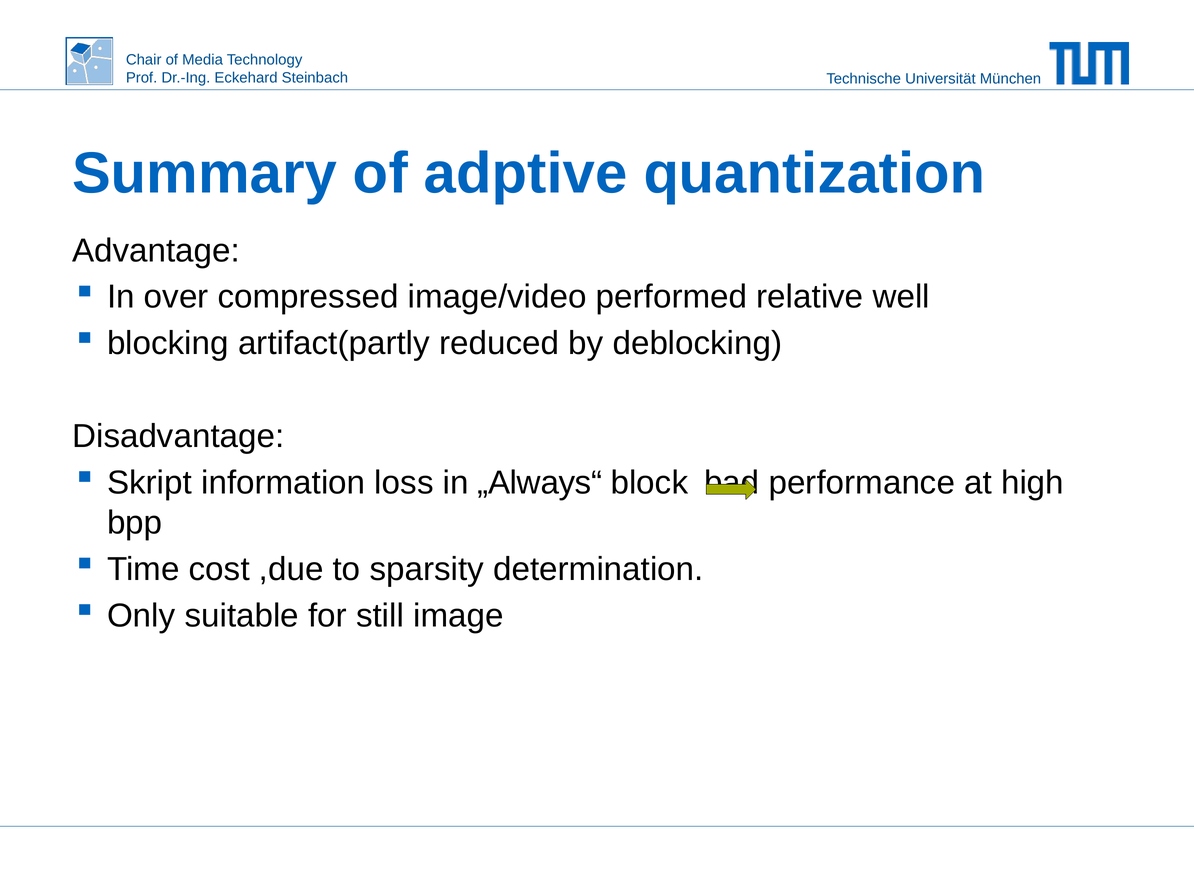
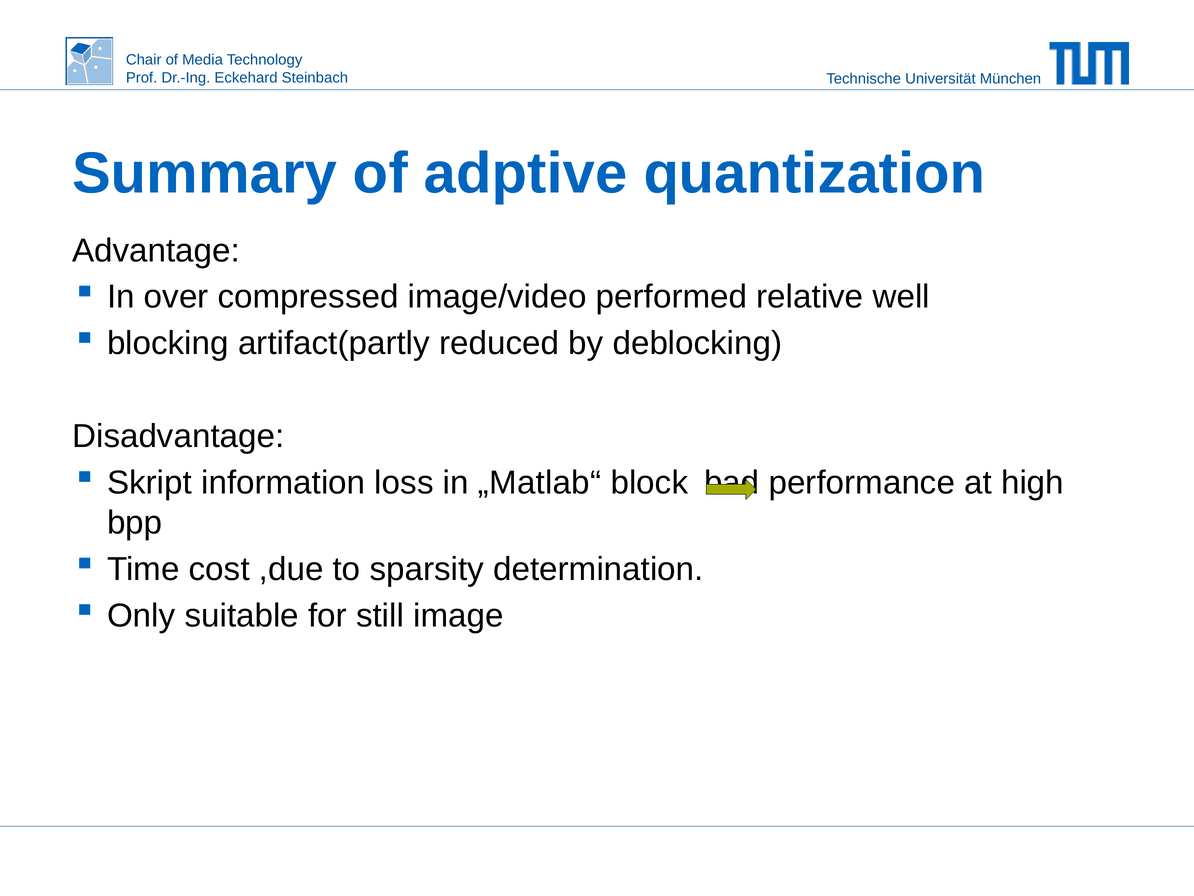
„Always“: „Always“ -> „Matlab“ (540, 483)
